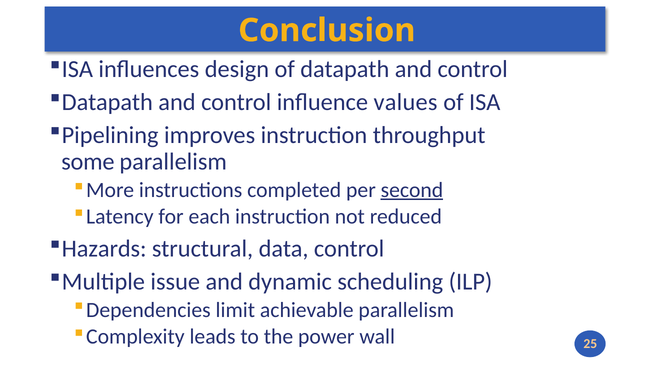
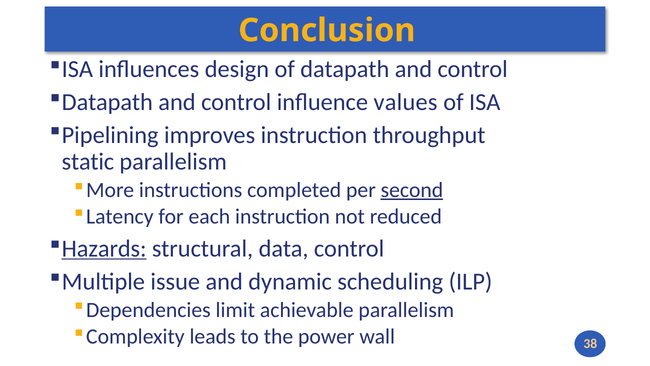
some: some -> static (88, 162)
Hazards underline: none -> present (104, 248)
25: 25 -> 38 (590, 344)
